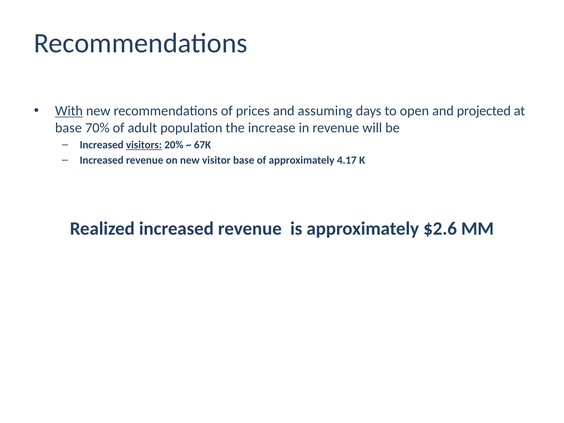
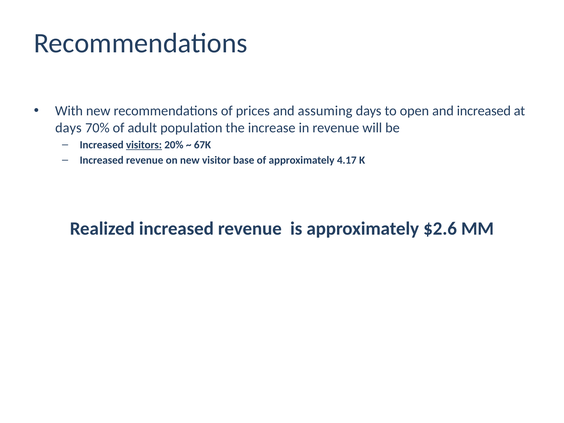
With underline: present -> none (69, 111)
and projected: projected -> increased (484, 111)
base: base -> days (68, 128)
